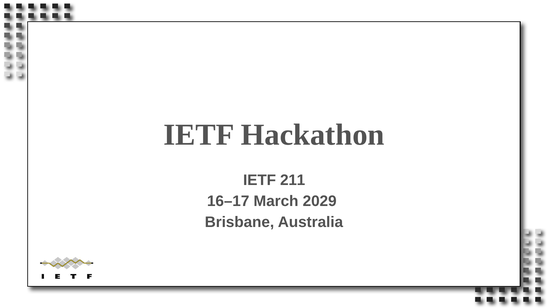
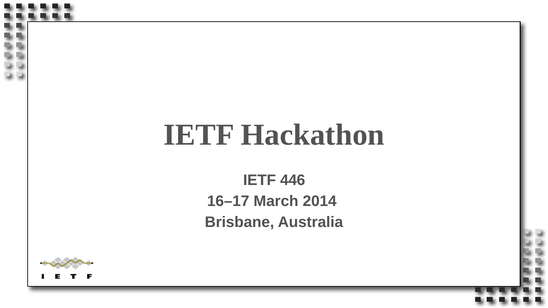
211: 211 -> 446 (293, 180)
2029: 2029 -> 2014 (320, 201)
